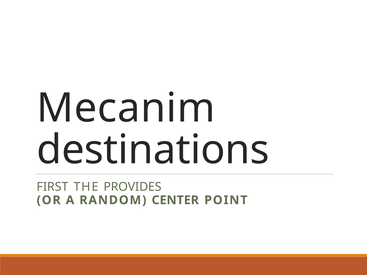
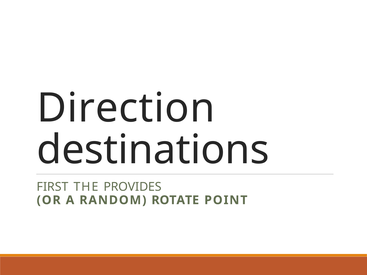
Mecanim: Mecanim -> Direction (126, 108)
CENTER: CENTER -> ROTATE (175, 200)
